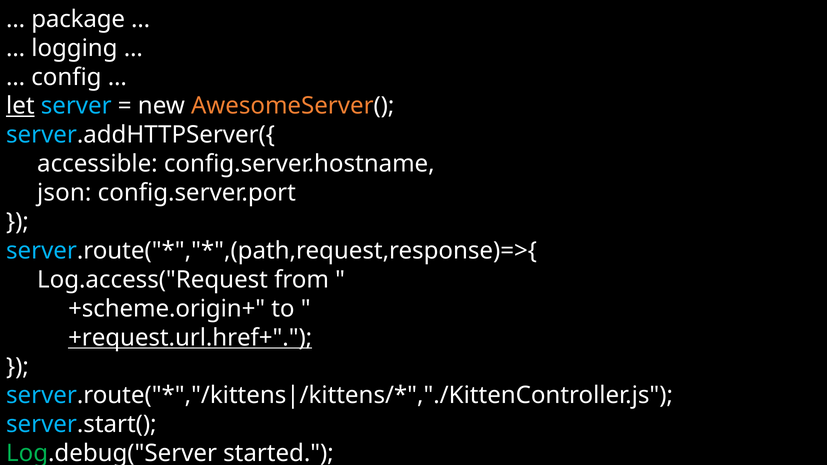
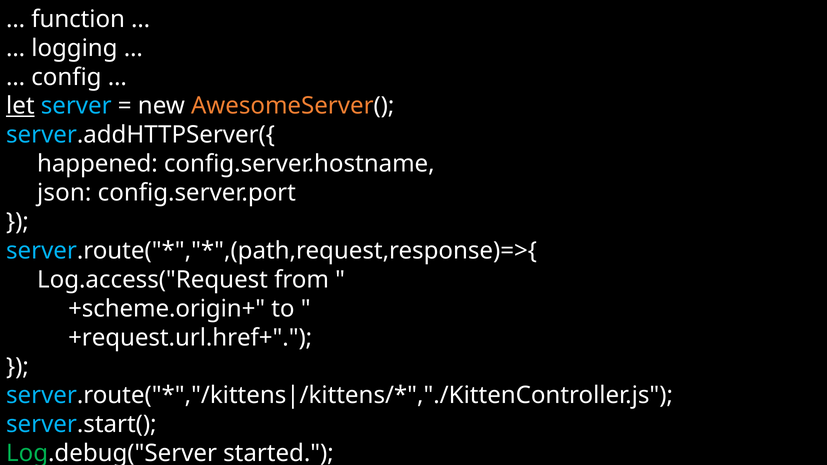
package: package -> function (78, 19)
accessible: accessible -> happened (97, 164)
+request.url.href+ underline: present -> none (190, 338)
